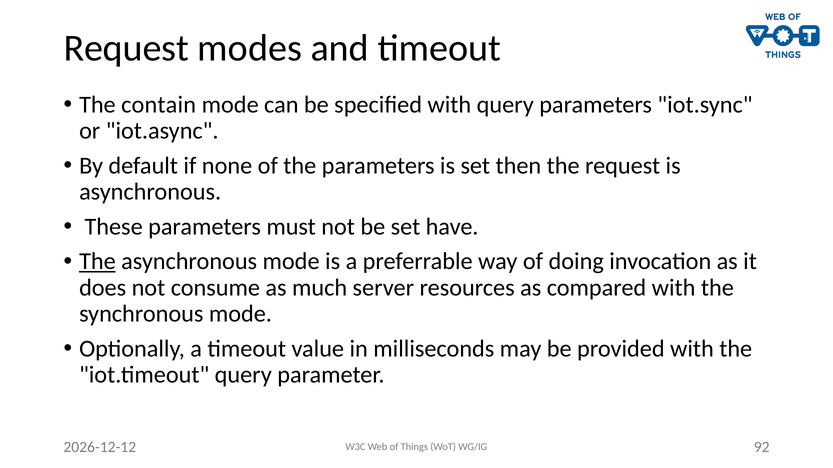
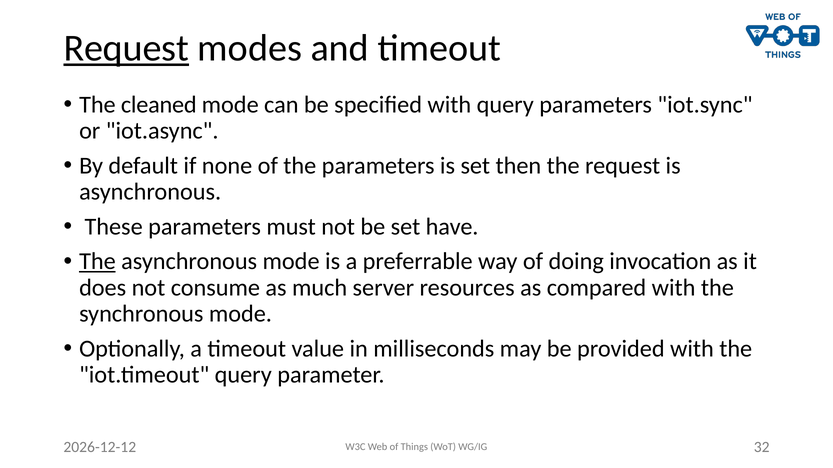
Request underline: none -> present (126, 48)
contain: contain -> cleaned (159, 105)
92: 92 -> 32 (762, 448)
